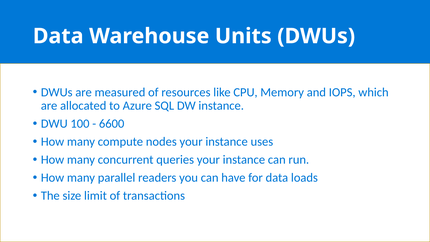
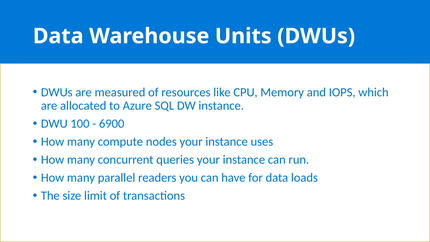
6600: 6600 -> 6900 (112, 124)
